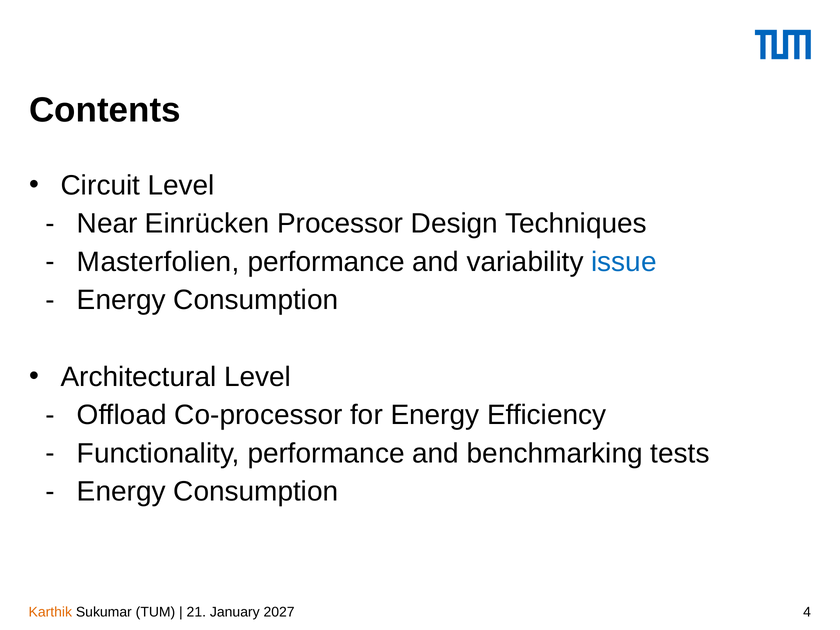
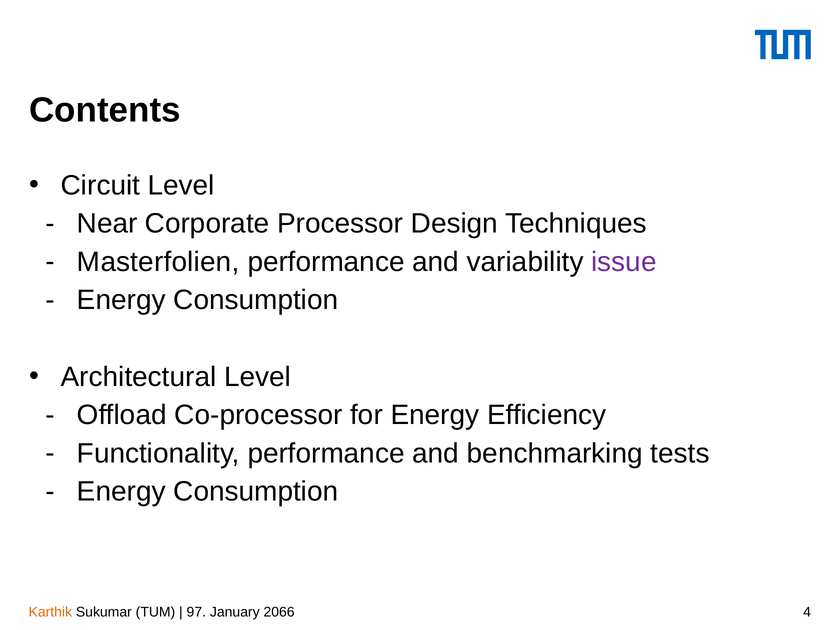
Einrücken: Einrücken -> Corporate (207, 224)
issue colour: blue -> purple (624, 262)
21: 21 -> 97 (196, 612)
2027: 2027 -> 2066 (279, 612)
